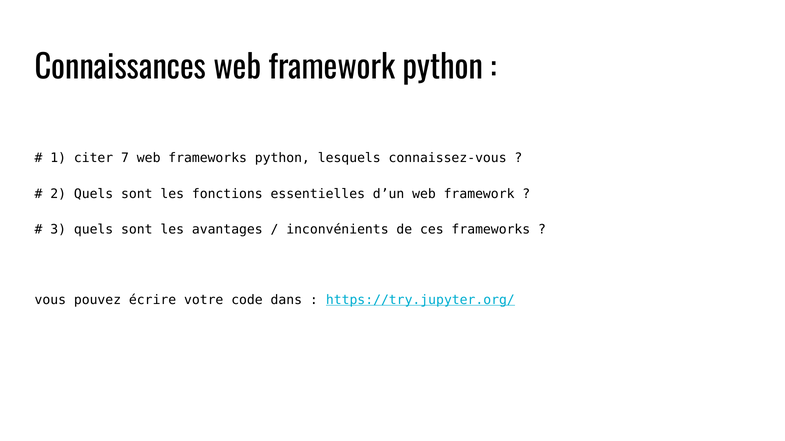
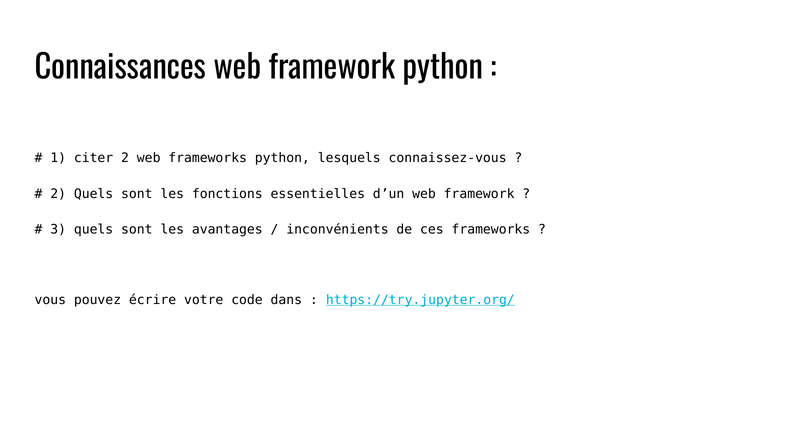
citer 7: 7 -> 2 (125, 158)
